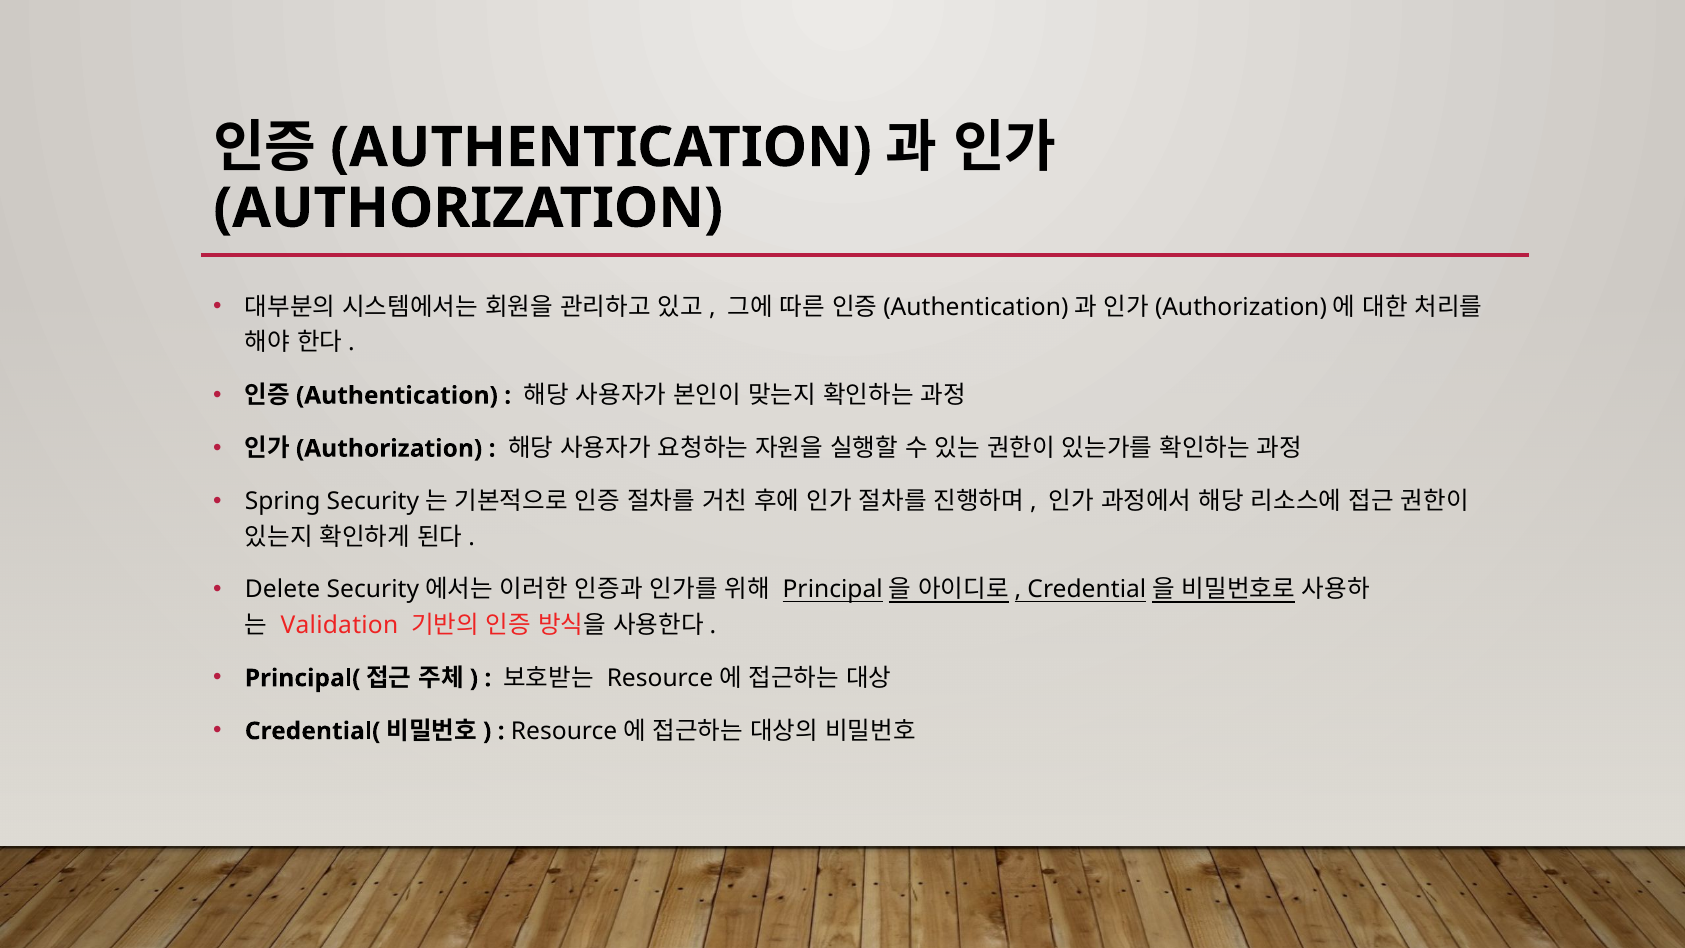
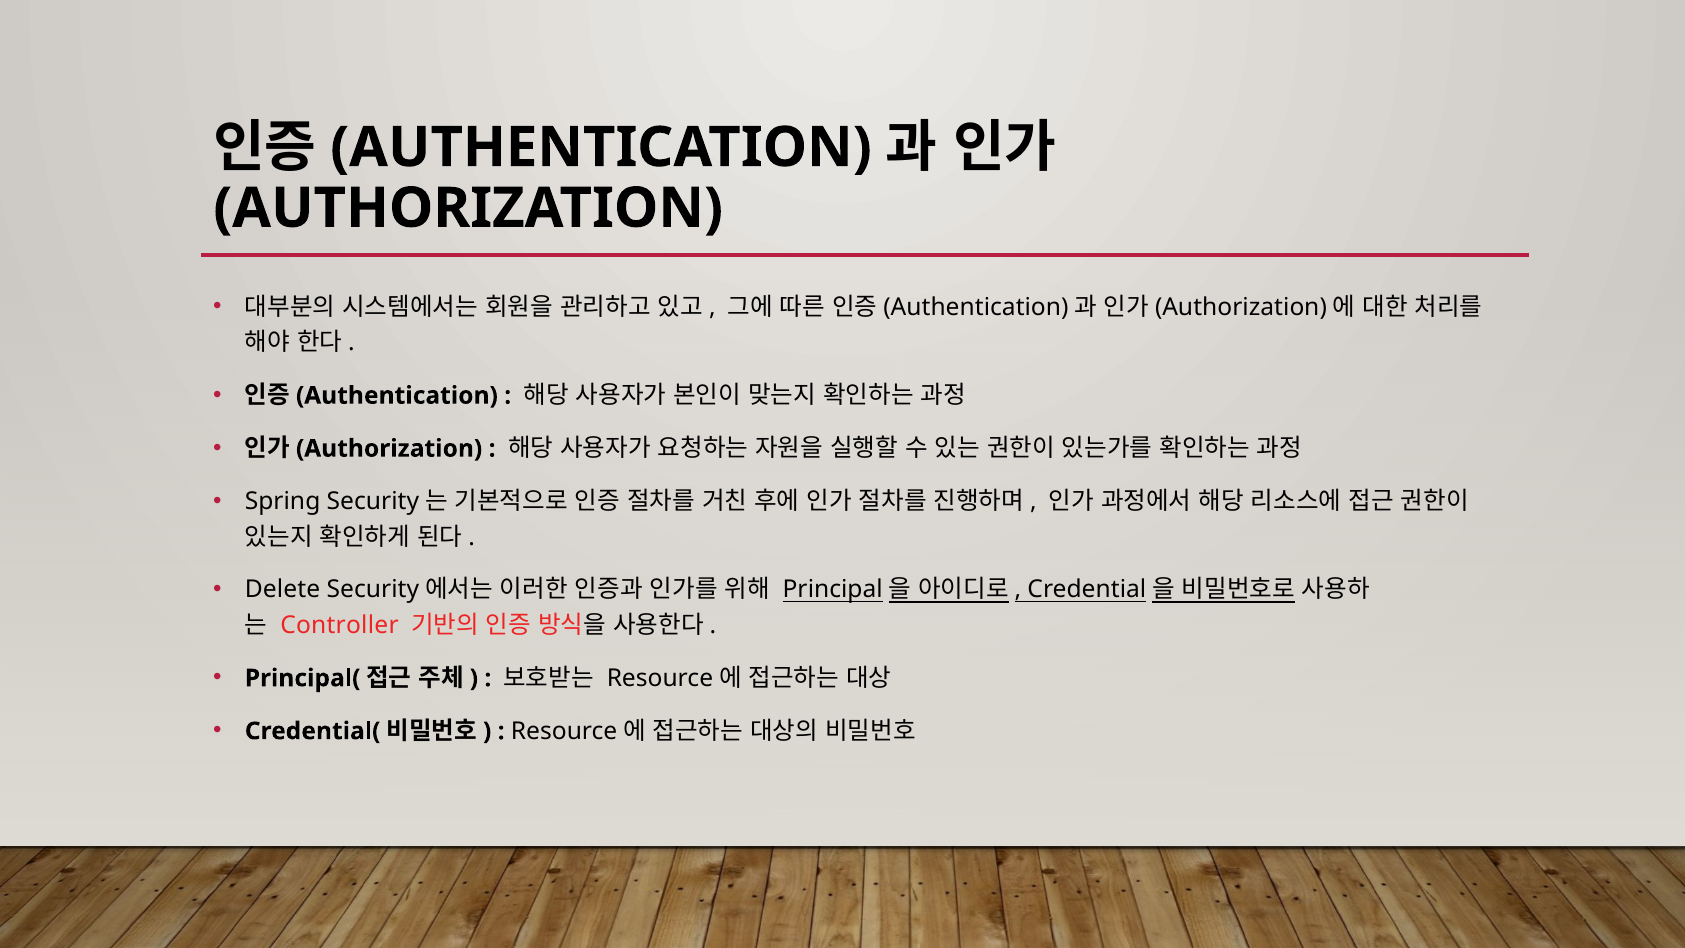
Validation: Validation -> Controller (339, 625)
